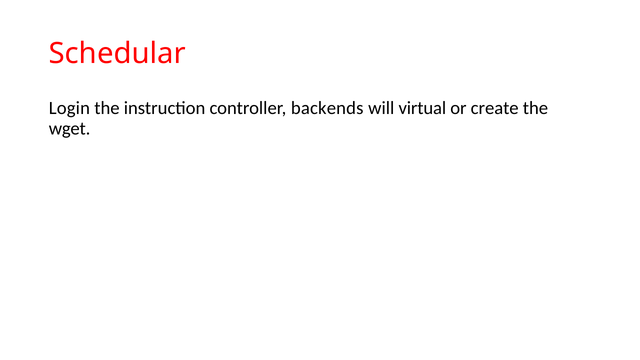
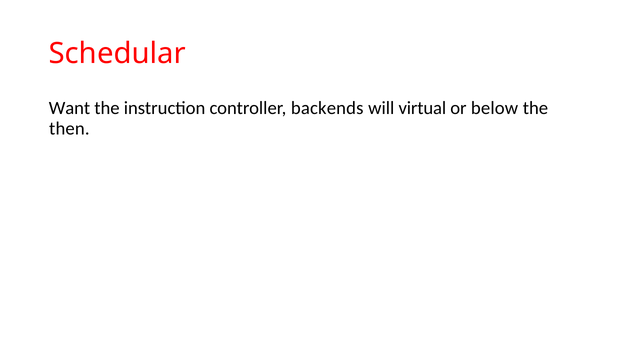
Login: Login -> Want (69, 108)
create: create -> below (495, 108)
wget: wget -> then (69, 128)
